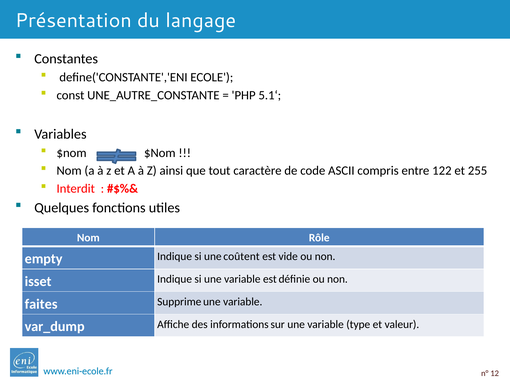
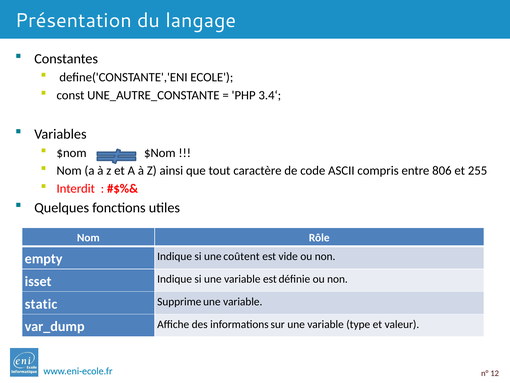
5.1‘: 5.1‘ -> 3.4‘ (270, 95)
122: 122 -> 806 (442, 171)
faites: faites -> static (41, 304)
